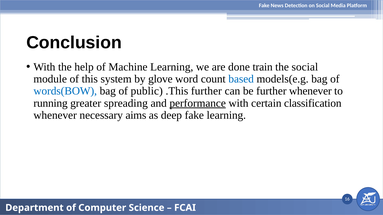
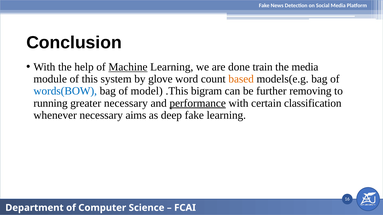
Machine underline: none -> present (128, 67)
the social: social -> media (305, 67)
based colour: blue -> orange (241, 79)
public: public -> model (147, 91)
.This further: further -> bigram (207, 91)
further whenever: whenever -> removing (310, 91)
greater spreading: spreading -> necessary (126, 103)
